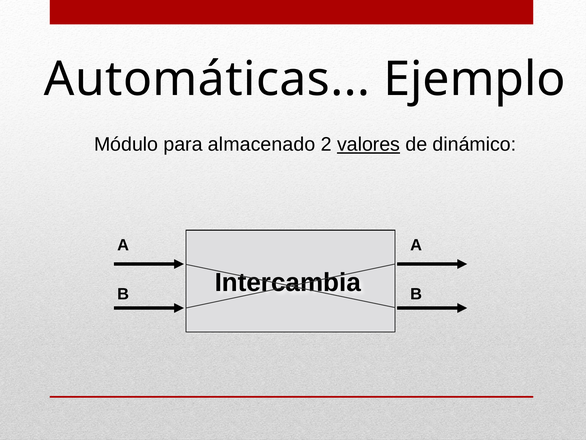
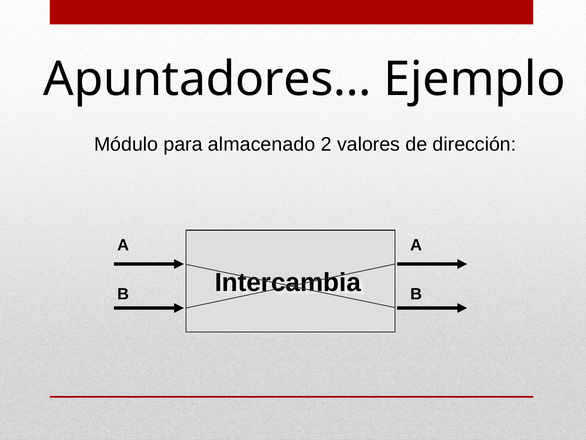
Automáticas: Automáticas -> Apuntadores (207, 79)
valores underline: present -> none (369, 144)
dinámico: dinámico -> dirección (474, 144)
